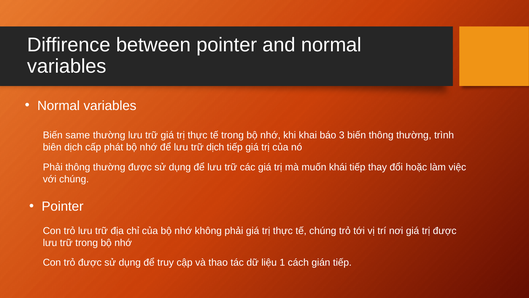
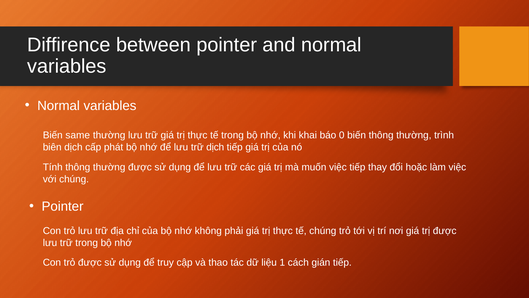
3: 3 -> 0 (342, 135)
Phải: Phải -> Tính (53, 167)
muốn khái: khái -> việc (338, 167)
